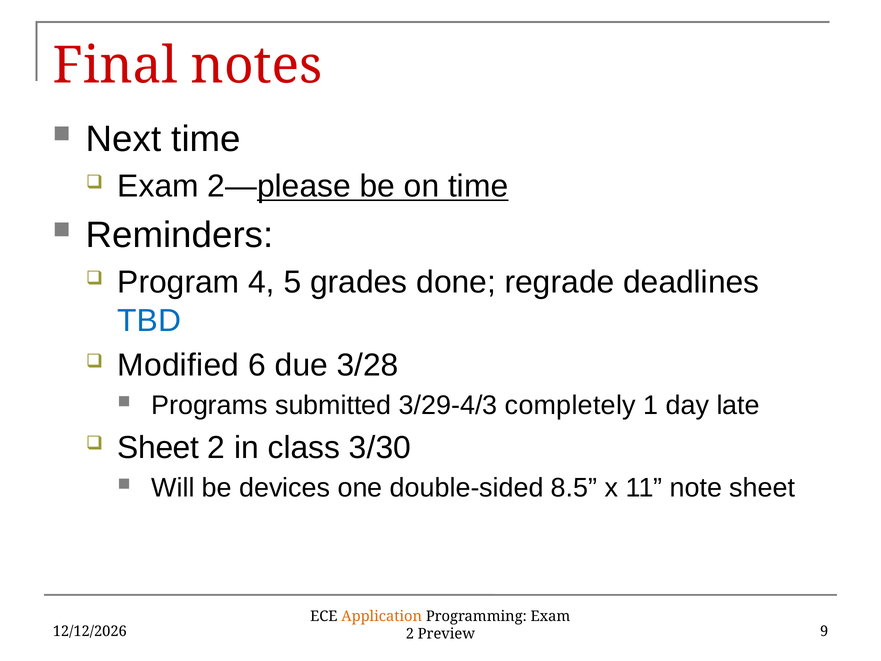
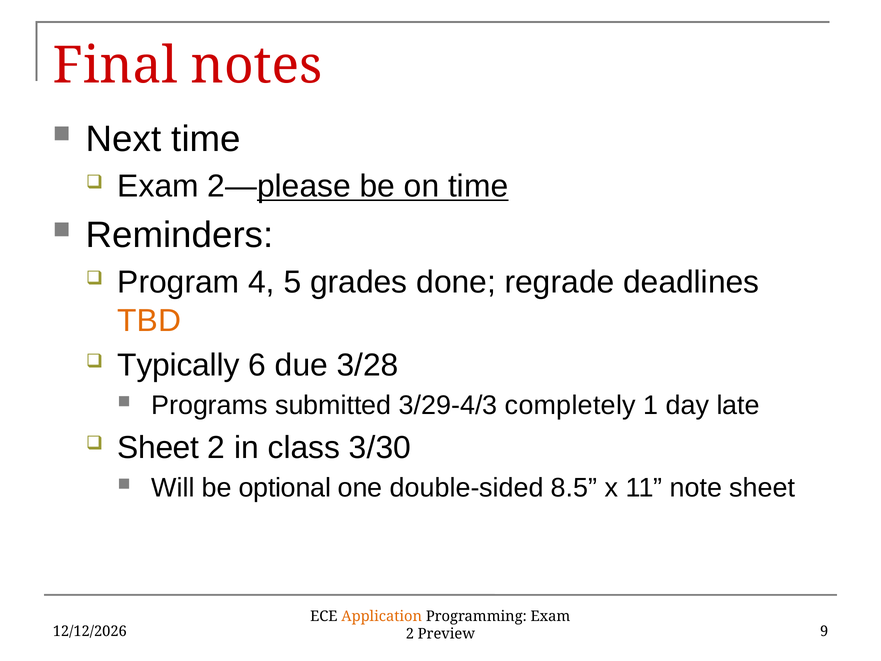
TBD colour: blue -> orange (149, 321)
Modified: Modified -> Typically (178, 365)
devices: devices -> optional (285, 488)
